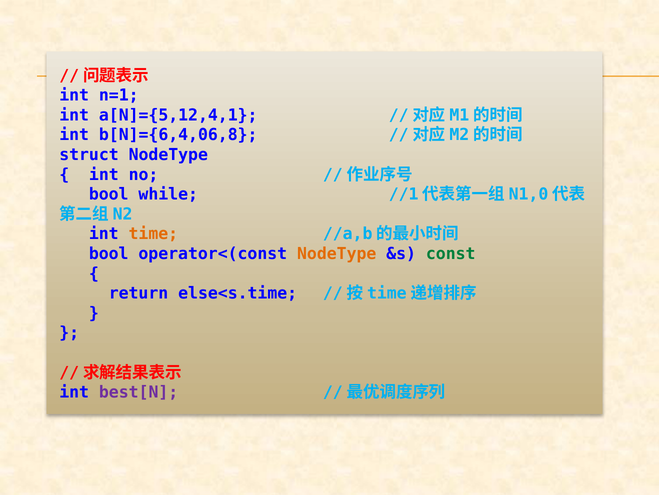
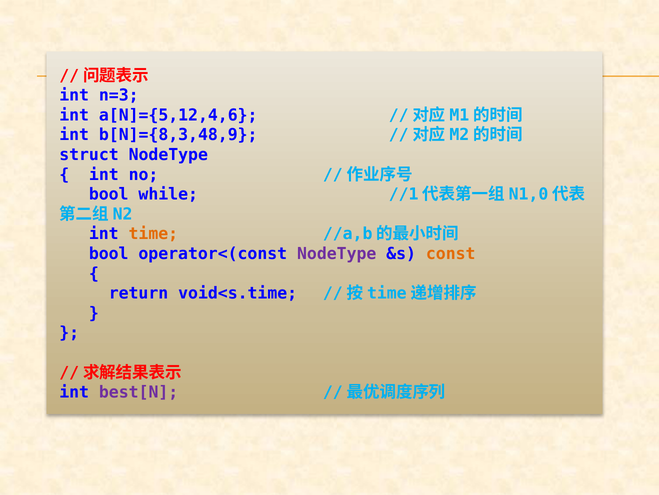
n=1: n=1 -> n=3 (119, 95)
a[N]={5,12,4,1: a[N]={5,12,4,1 -> a[N]={5,12,4,6 (178, 115)
b[N]={6,4,06,8: b[N]={6,4,06,8 -> b[N]={8,3,48,9 (178, 135)
NodeType colour: orange -> purple (337, 253)
const colour: green -> orange (451, 253)
else<s.time: else<s.time -> void<s.time (238, 293)
